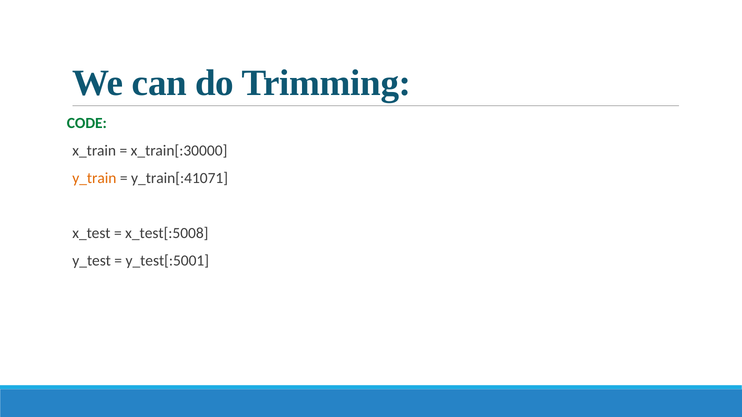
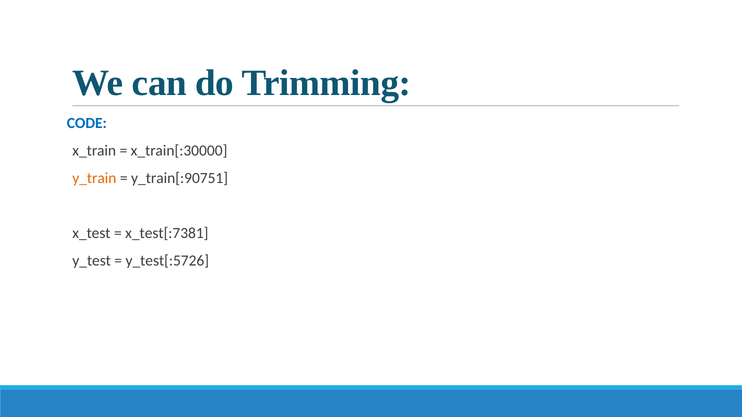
CODE colour: green -> blue (87, 123)
y_train[:41071: y_train[:41071 -> y_train[:90751 (180, 178)
x_test[:5008: x_test[:5008 -> x_test[:7381 (167, 233)
y_test[:5001: y_test[:5001 -> y_test[:5726 (167, 261)
